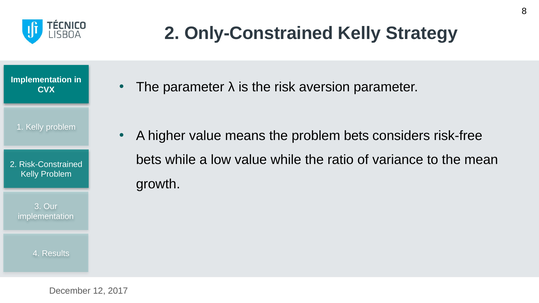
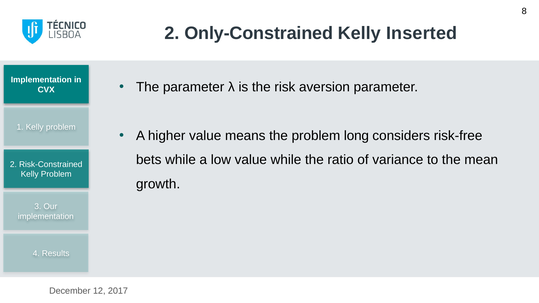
Strategy: Strategy -> Inserted (422, 33)
problem bets: bets -> long (356, 136)
